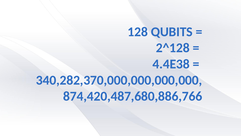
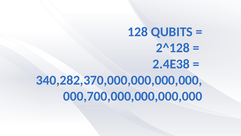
4.4E38: 4.4E38 -> 2.4E38 (171, 64)
874,420,487,680,886,766: 874,420,487,680,886,766 -> 000,700,000,000,000,000 (133, 96)
